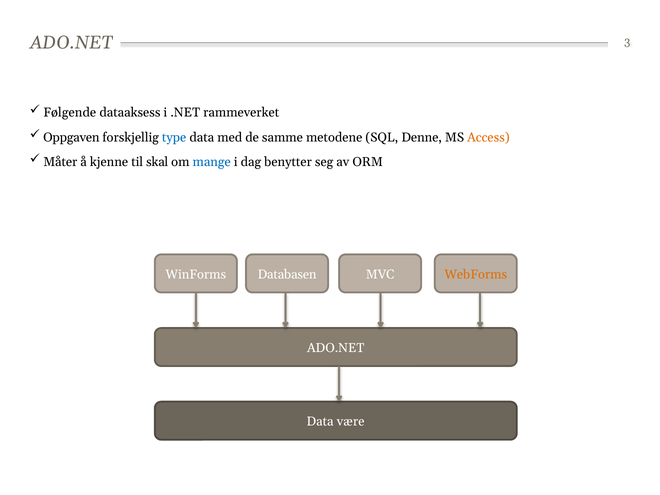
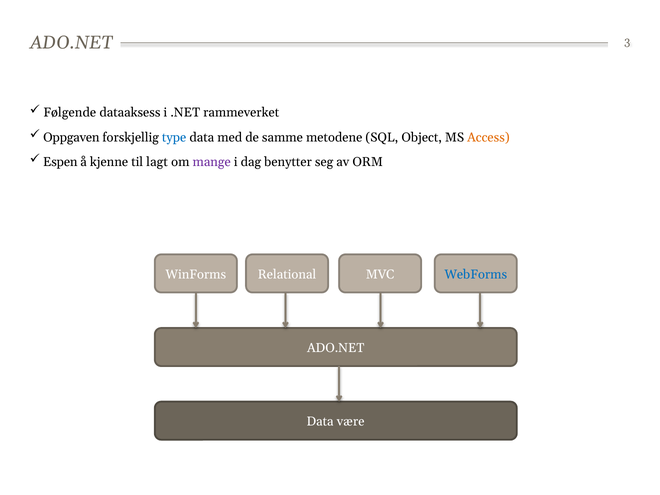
Denne: Denne -> Object (422, 137)
Måter: Måter -> Espen (60, 162)
skal: skal -> lagt (157, 162)
mange colour: blue -> purple (212, 162)
Databasen: Databasen -> Relational (287, 274)
WebForms colour: orange -> blue (476, 274)
